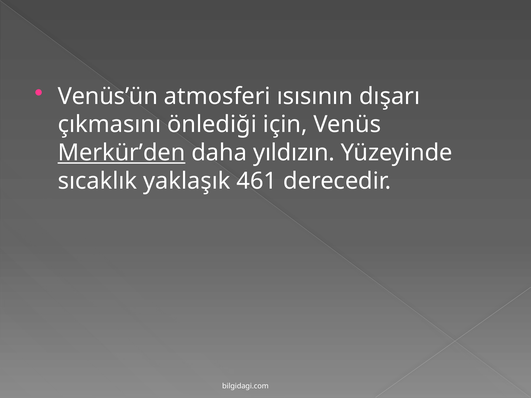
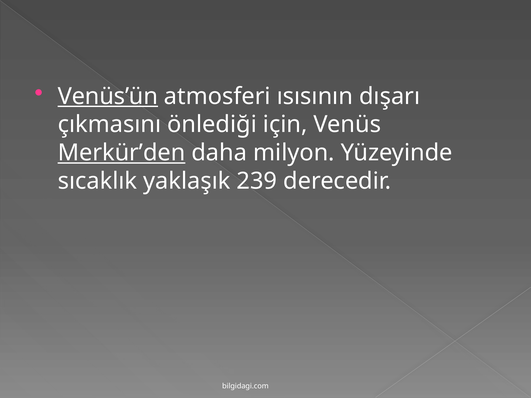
Venüs’ün underline: none -> present (108, 96)
yıldızın: yıldızın -> milyon (294, 153)
461: 461 -> 239 (257, 181)
